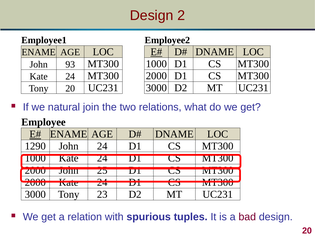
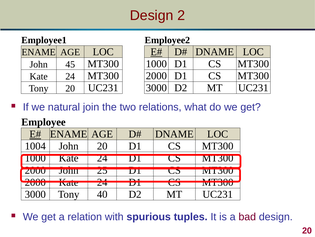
93: 93 -> 45 (70, 64)
1290: 1290 -> 1004 (35, 146)
John 24: 24 -> 20 (102, 146)
23: 23 -> 40 (102, 194)
